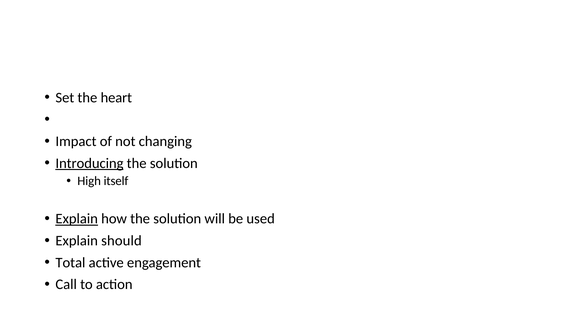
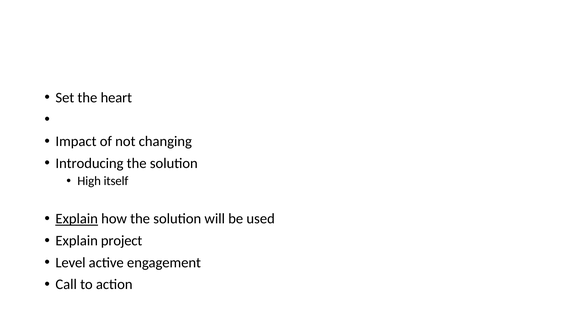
Introducing underline: present -> none (89, 163)
should: should -> project (122, 240)
Total: Total -> Level (70, 262)
